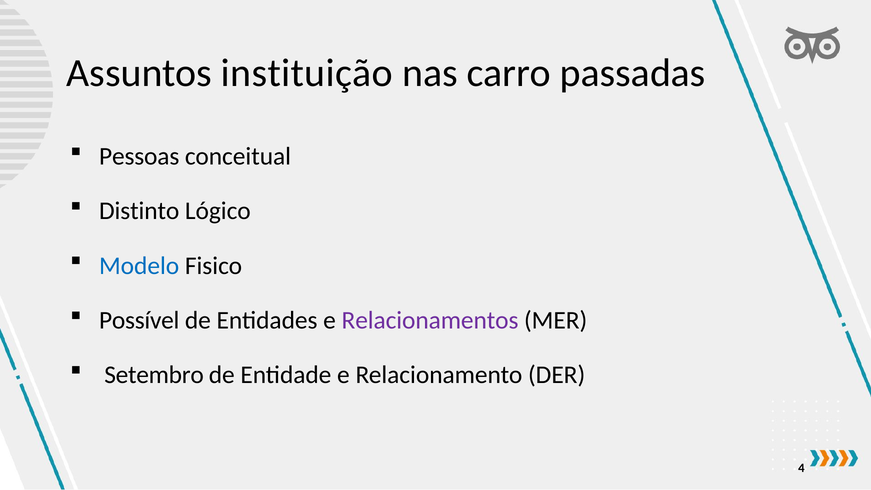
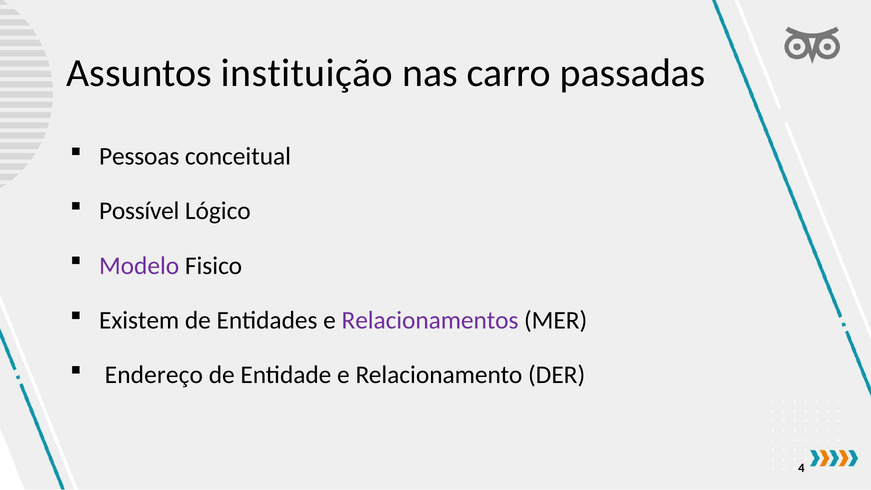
Distinto: Distinto -> Possível (139, 211)
Modelo colour: blue -> purple (139, 266)
Possível: Possível -> Existem (139, 320)
Setembro: Setembro -> Endereço (154, 375)
